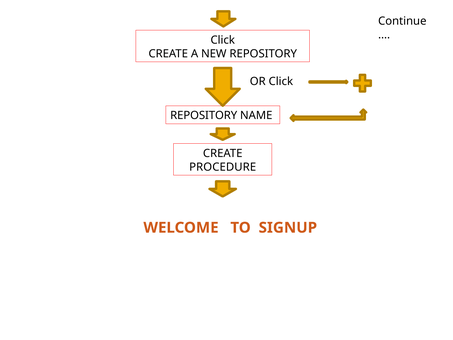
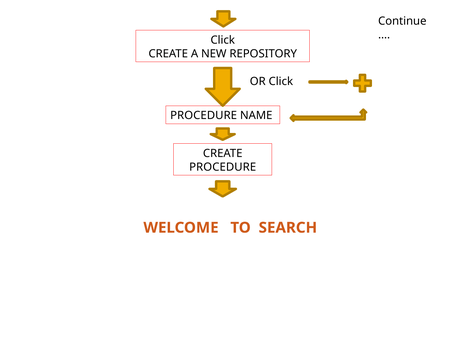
REPOSITORY: REPOSITORY -> PROCEDURE (204, 116)
SIGNUP: SIGNUP -> SEARCH (288, 228)
